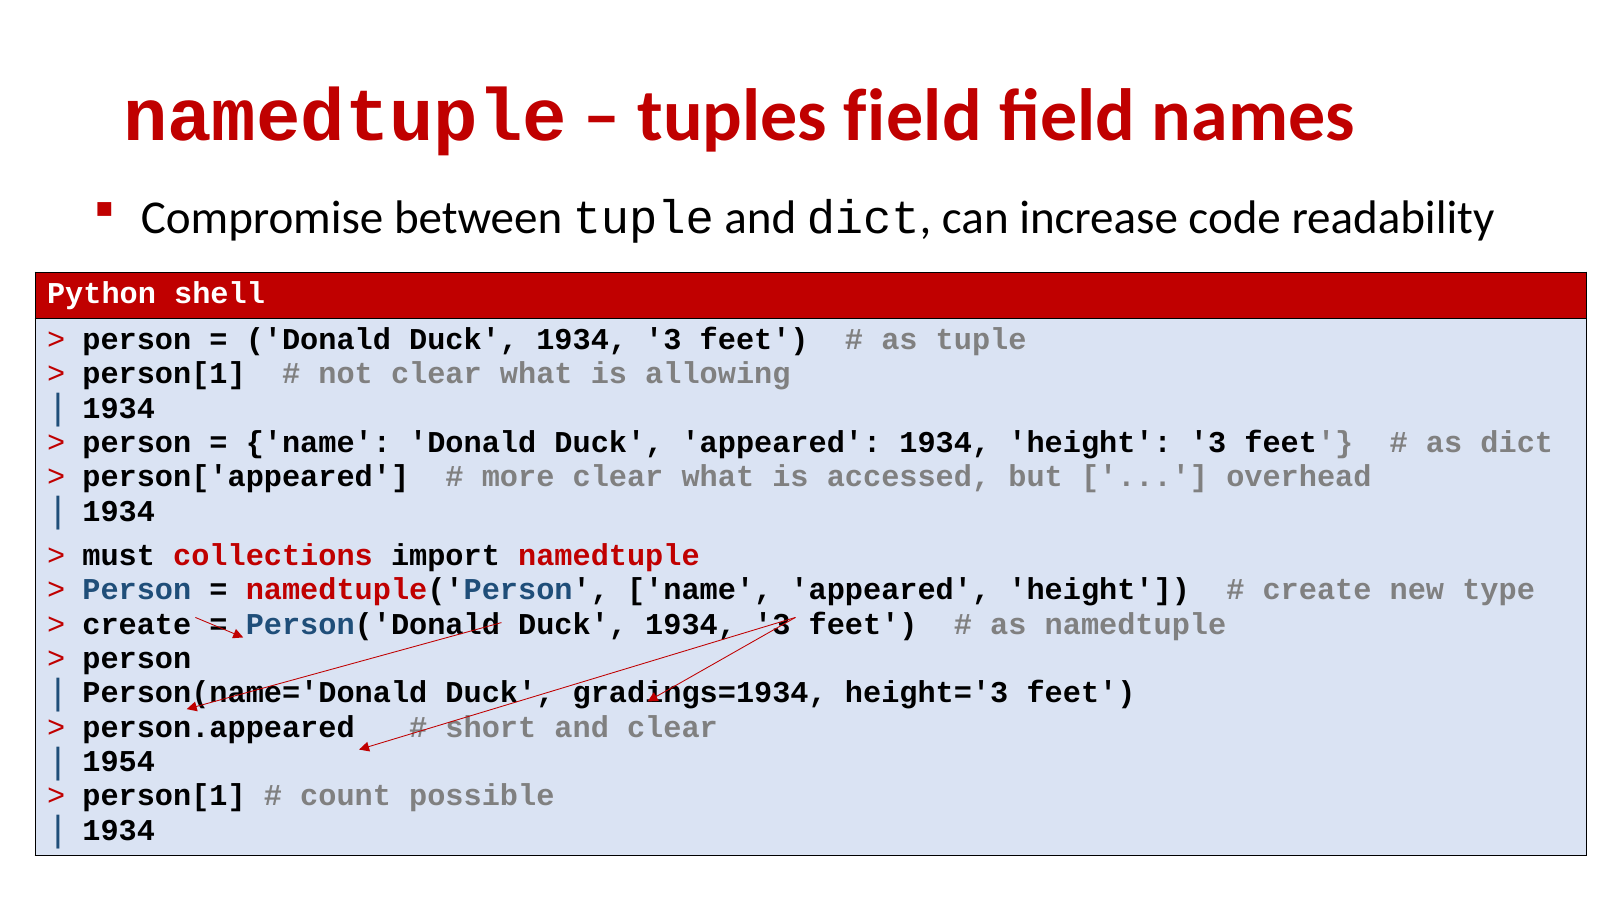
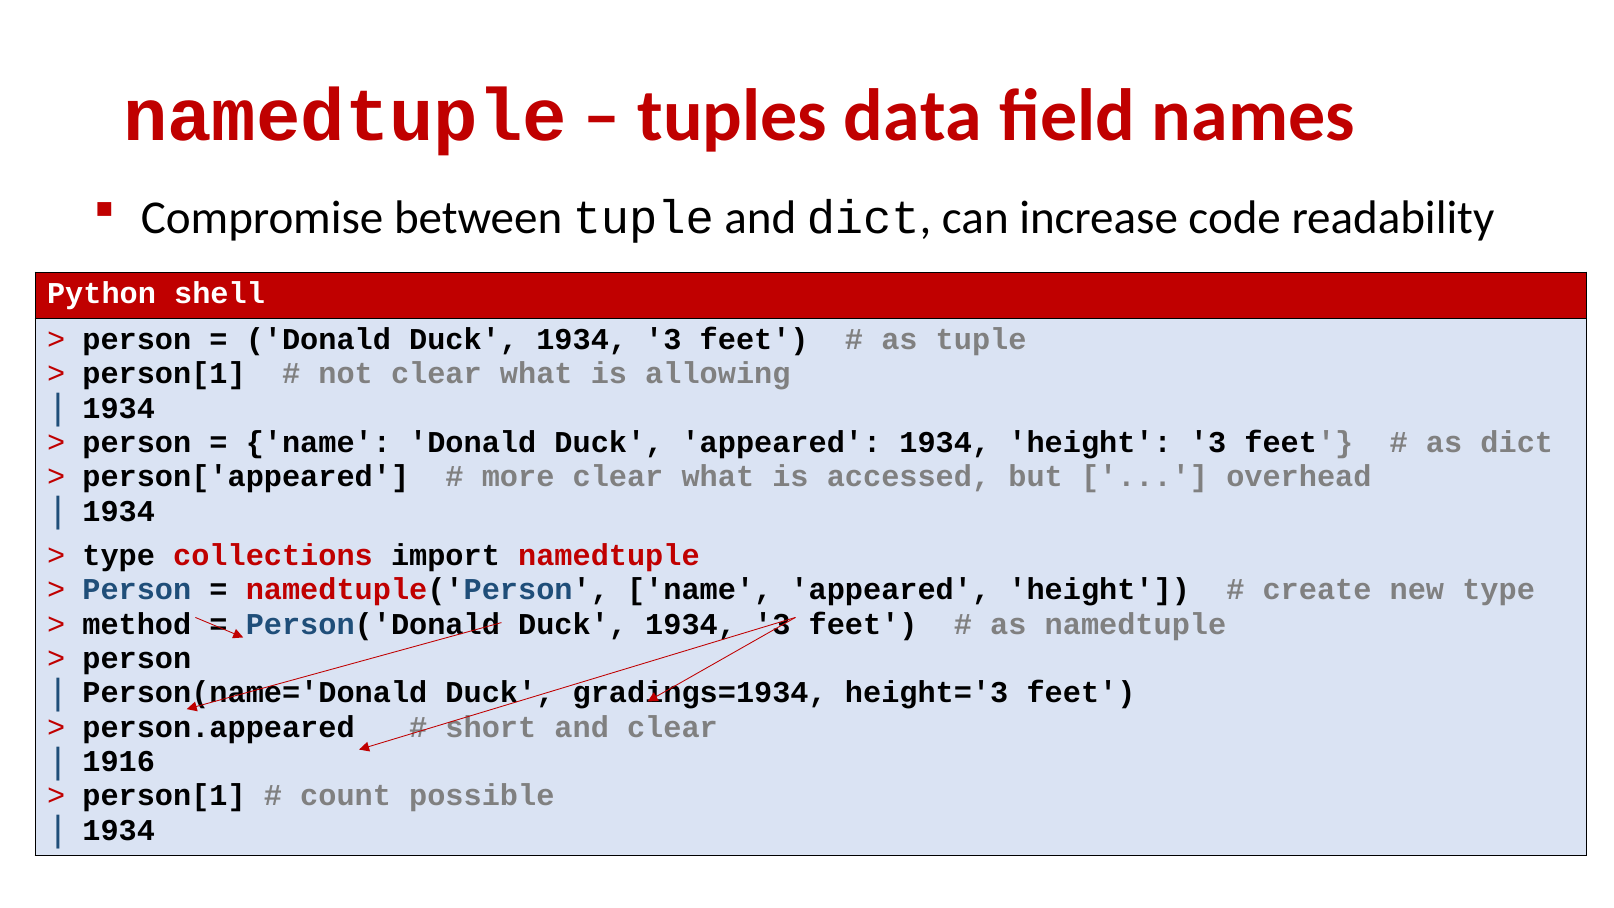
tuples field: field -> data (913, 117)
must: must -> type (119, 556)
create: create -> method (137, 624)
1954: 1954 -> 1916 (119, 761)
